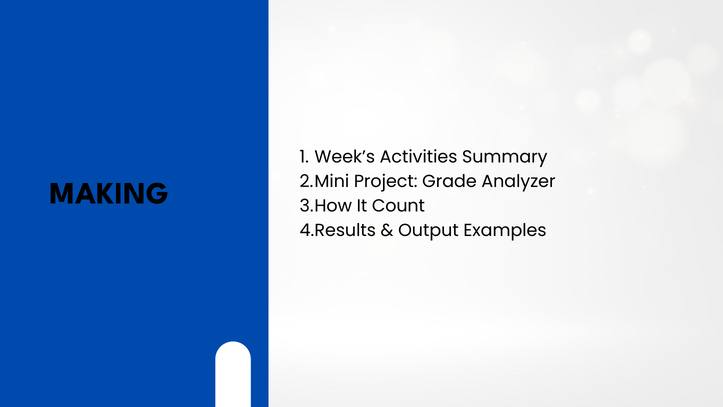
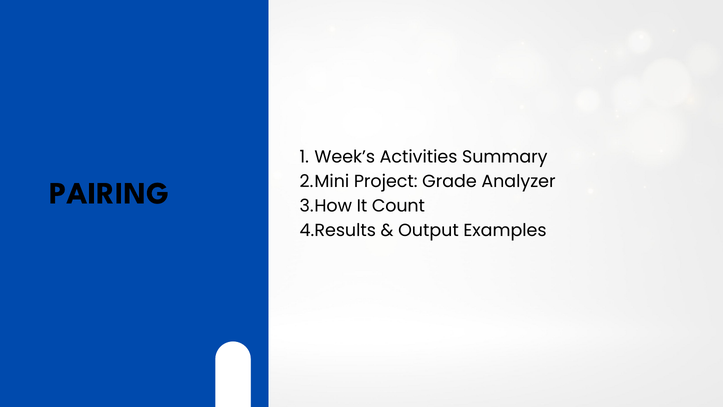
MAKING: MAKING -> PAIRING (109, 193)
